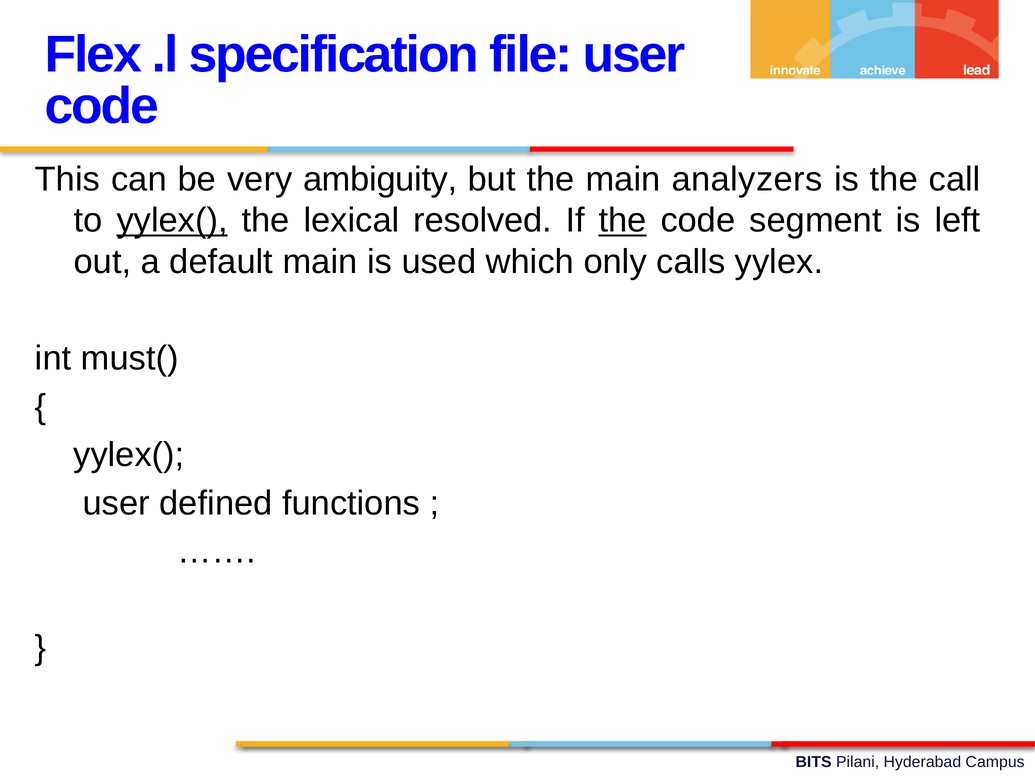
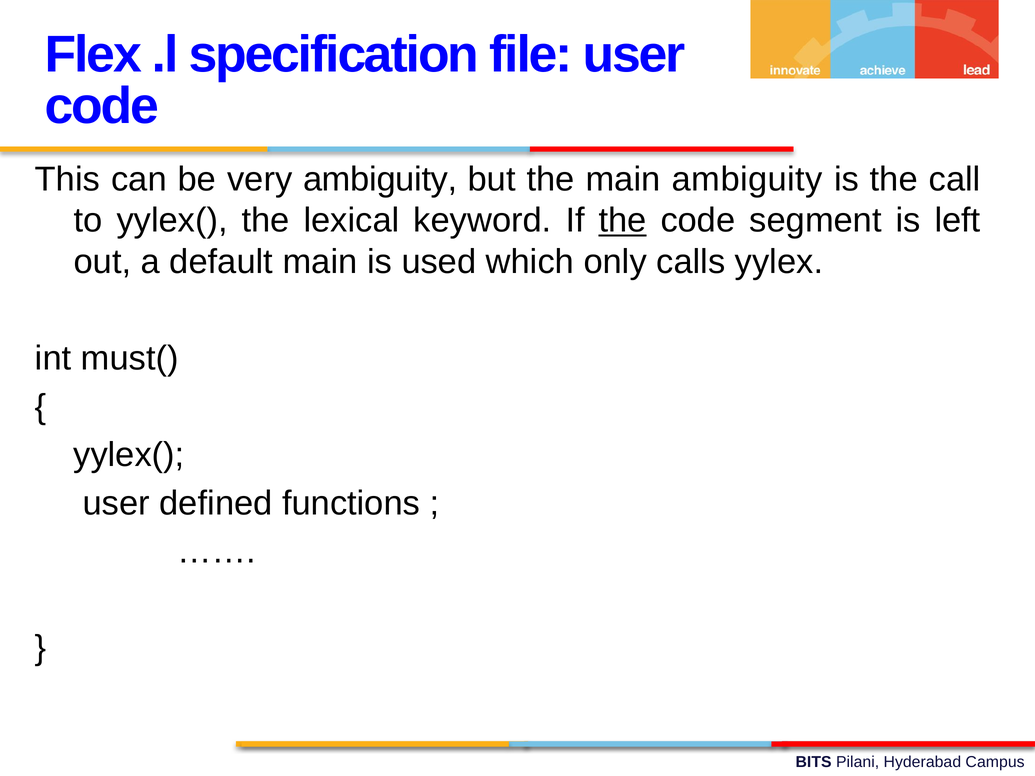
main analyzers: analyzers -> ambiguity (747, 179)
yylex( underline: present -> none (172, 221)
resolved: resolved -> keyword (482, 221)
